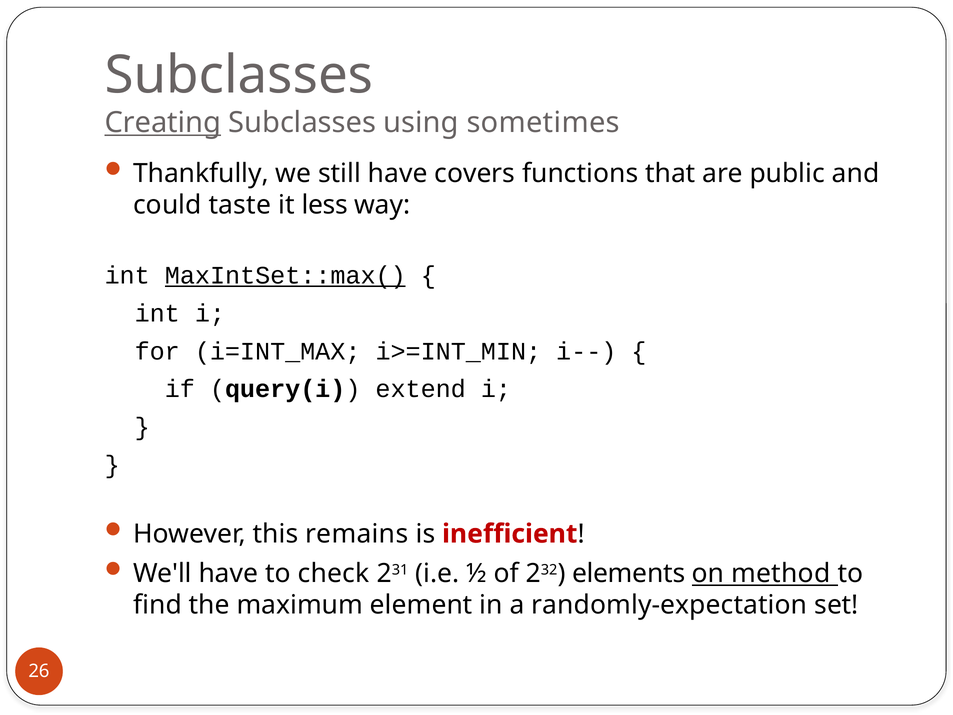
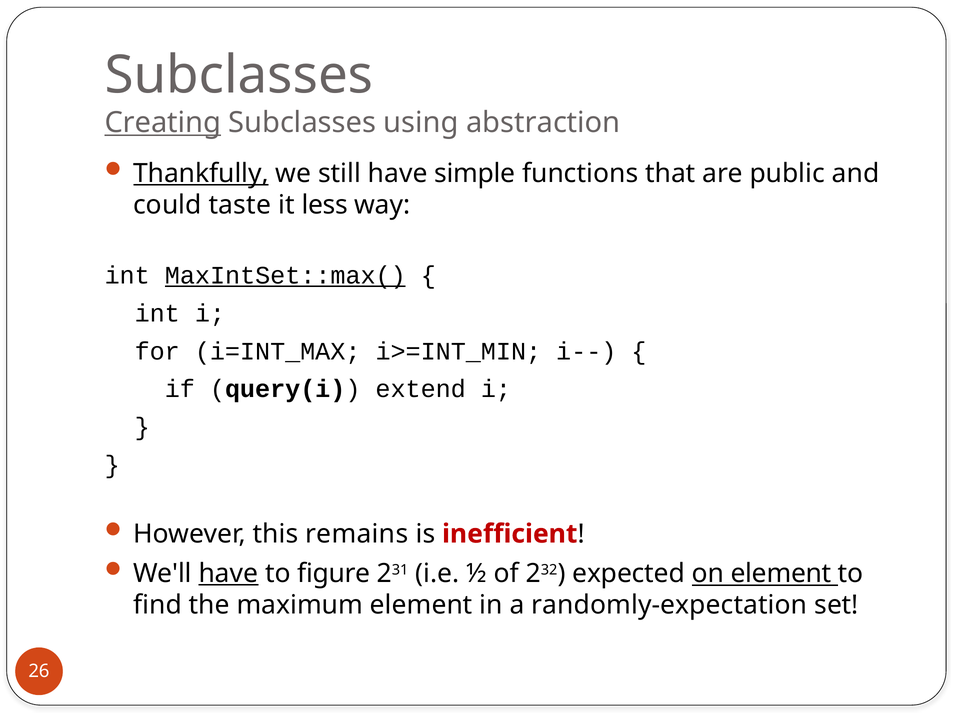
sometimes: sometimes -> abstraction (543, 123)
Thankfully underline: none -> present (201, 173)
covers: covers -> simple (475, 173)
have underline: none -> present (228, 573)
check: check -> figure (334, 573)
elements: elements -> expected (629, 573)
on method: method -> element (781, 573)
